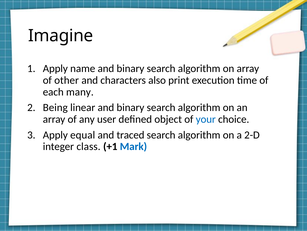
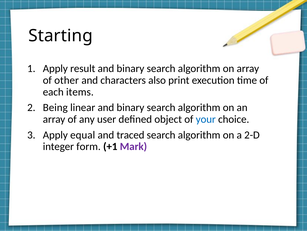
Imagine: Imagine -> Starting (61, 36)
name: name -> result (83, 68)
many: many -> items (80, 92)
class: class -> form (89, 146)
Mark colour: blue -> purple (133, 146)
